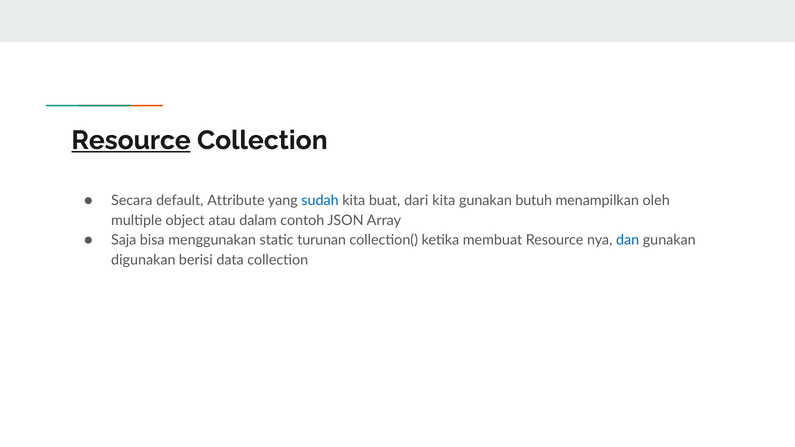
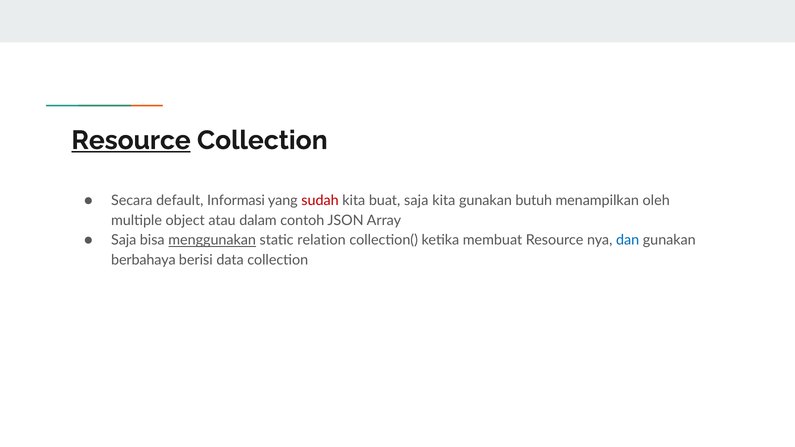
Attribute: Attribute -> Informasi (236, 201)
sudah colour: blue -> red (320, 201)
buat dari: dari -> saja (416, 201)
menggunakan underline: none -> present (212, 240)
turunan: turunan -> relation (322, 240)
digunakan: digunakan -> berbahaya (143, 260)
